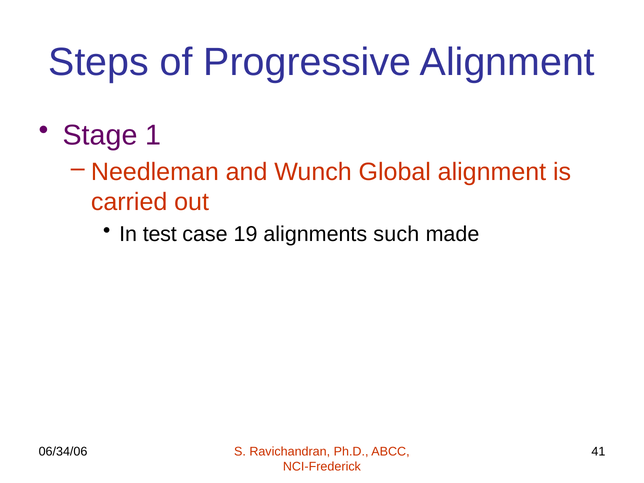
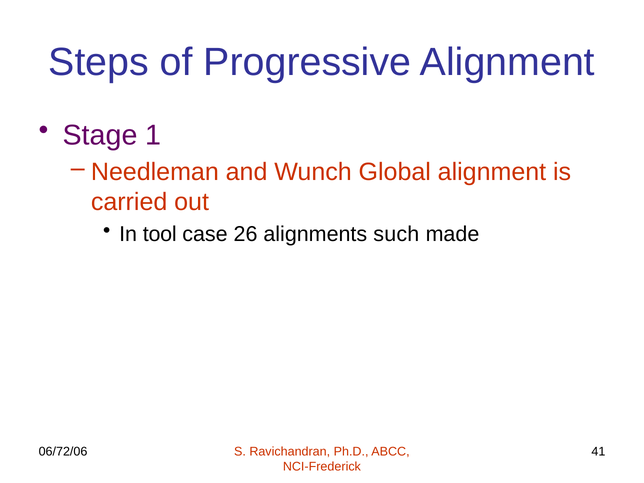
test: test -> tool (160, 234)
19: 19 -> 26 (246, 234)
06/34/06: 06/34/06 -> 06/72/06 (63, 451)
